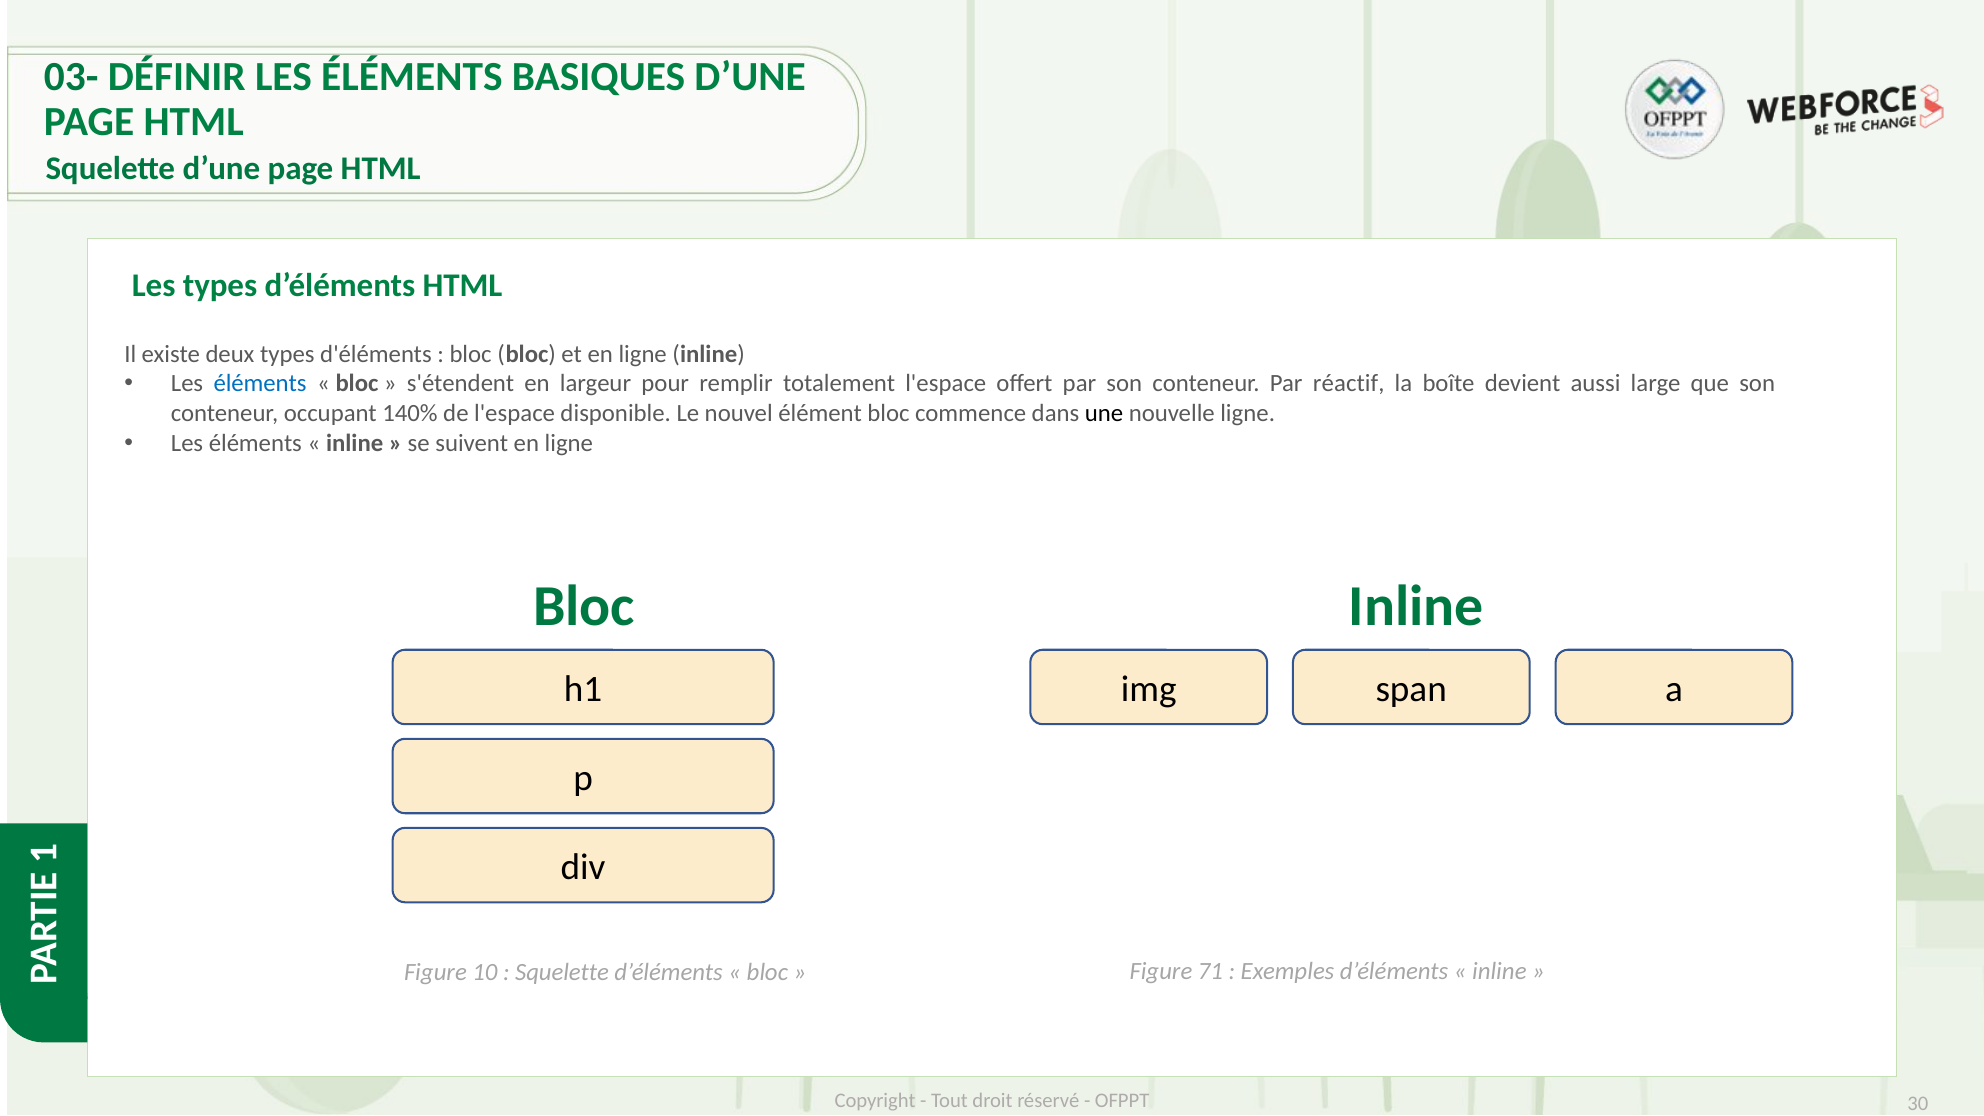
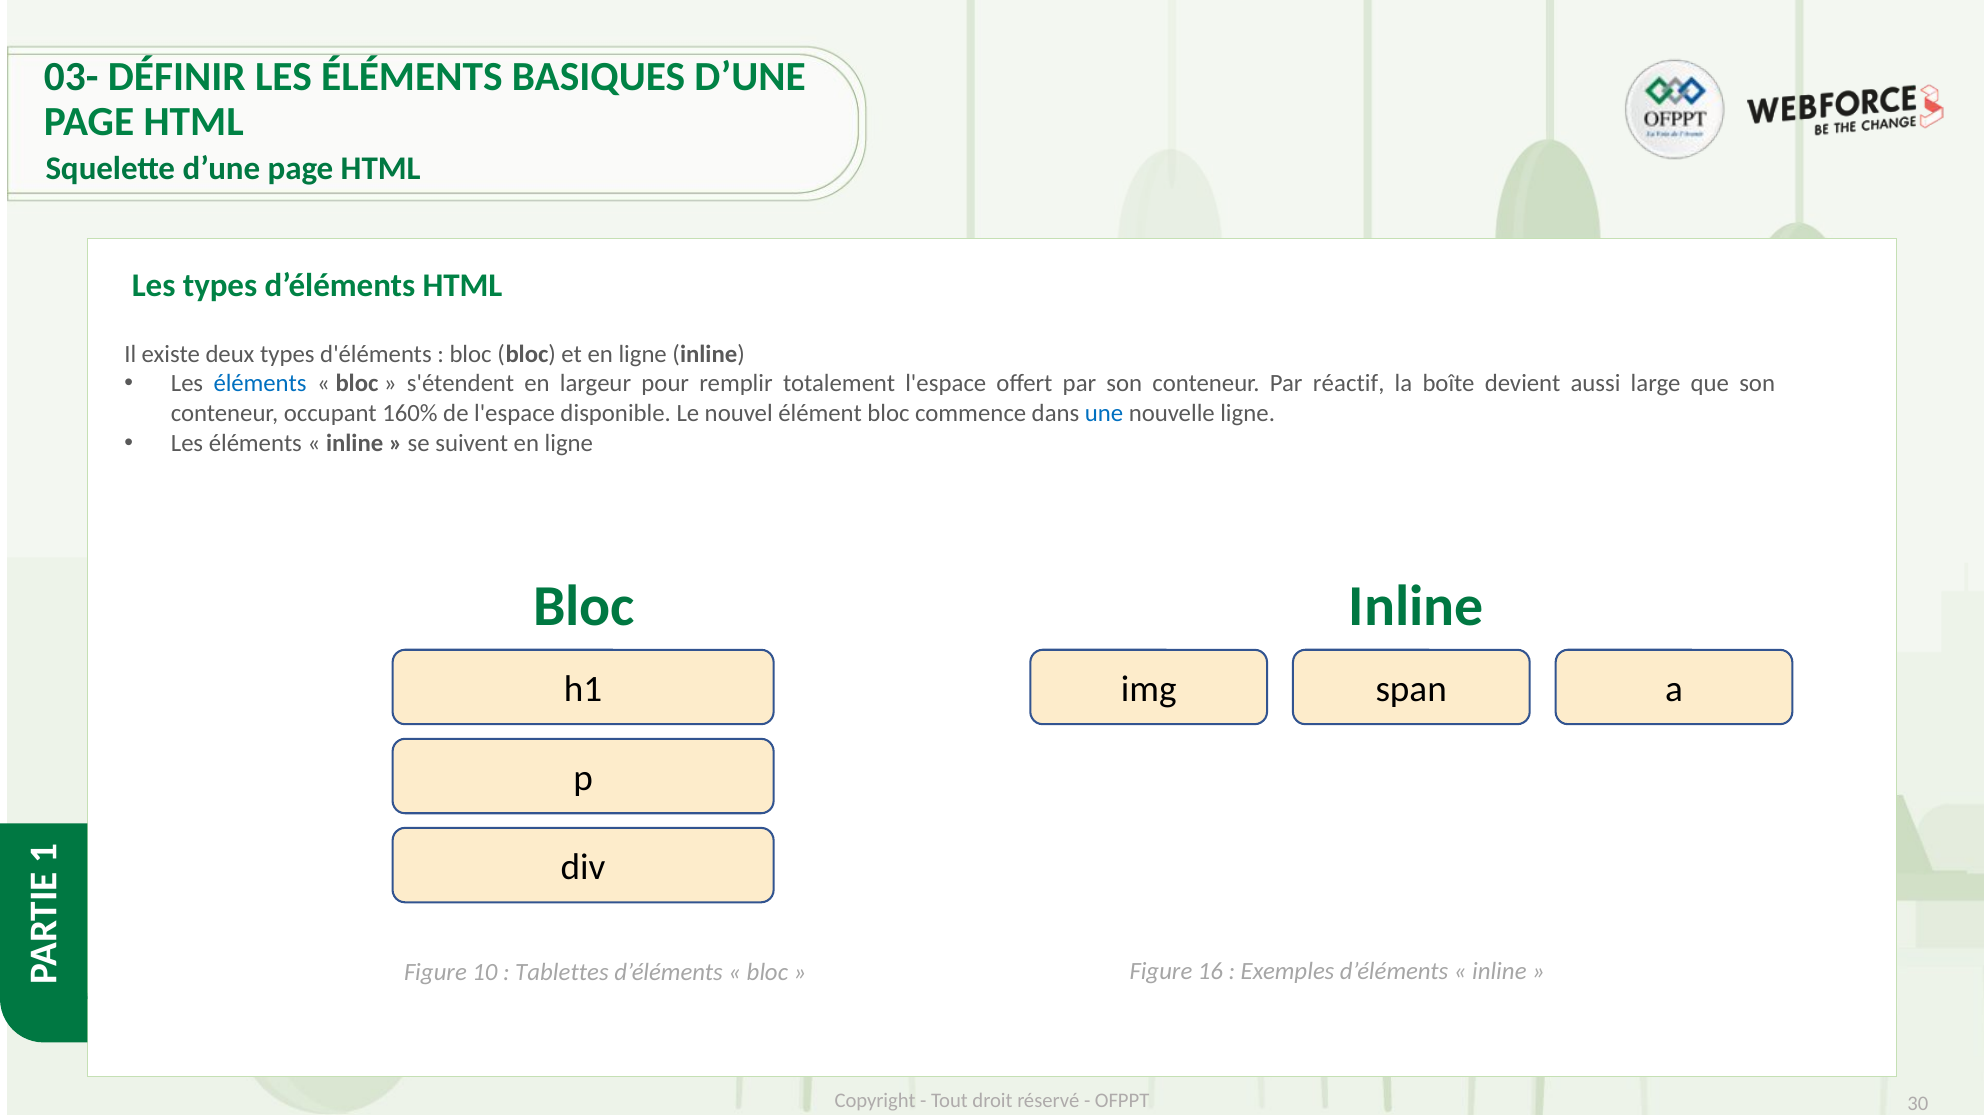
140%: 140% -> 160% (410, 414)
une colour: black -> blue (1104, 414)
Squelette: Squelette -> Tablettes (562, 972)
71: 71 -> 16 (1210, 972)
